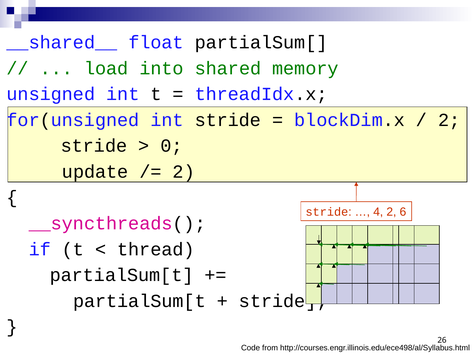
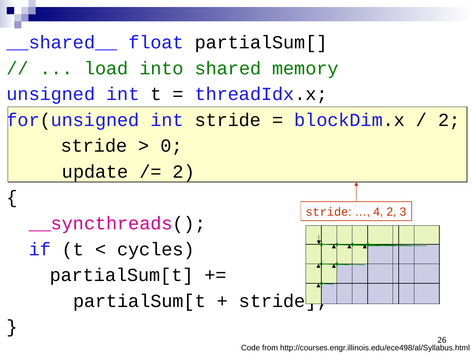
6: 6 -> 3 (403, 212)
thread: thread -> cycles (156, 249)
